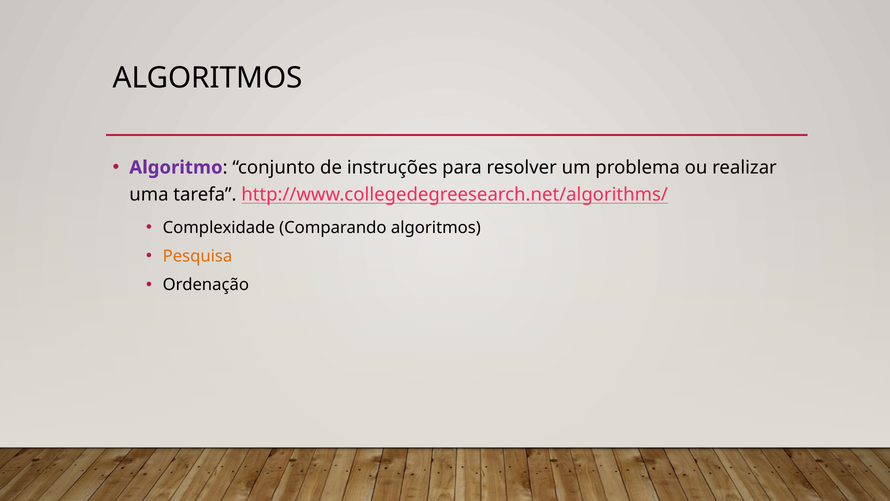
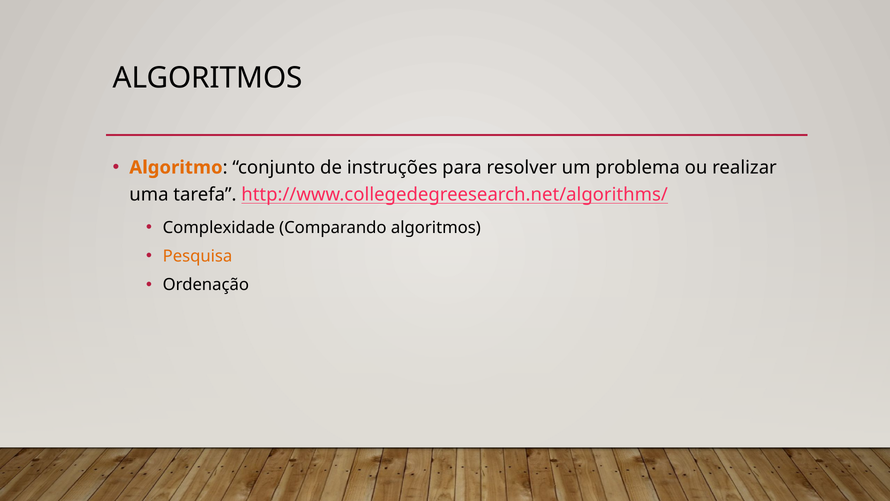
Algoritmo colour: purple -> orange (176, 167)
